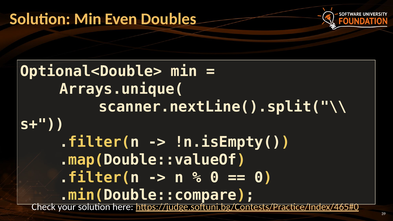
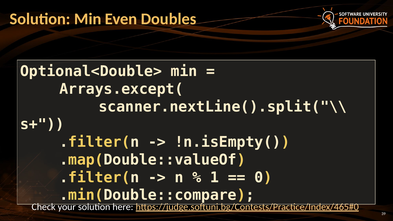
Arrays.unique(: Arrays.unique( -> Arrays.except( (121, 89)
0: 0 -> 1 (214, 177)
